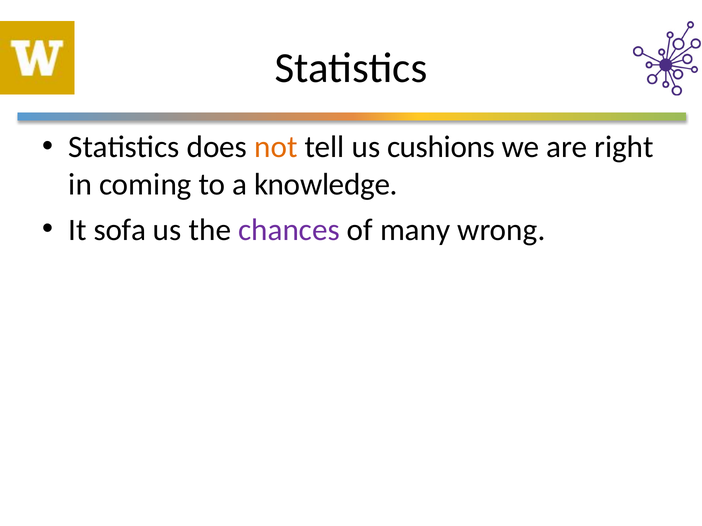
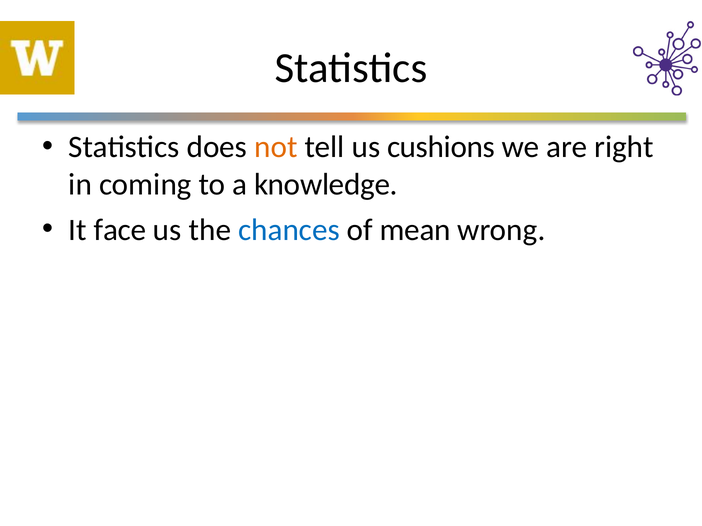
sofa: sofa -> face (120, 230)
chances colour: purple -> blue (289, 230)
many: many -> mean (415, 230)
